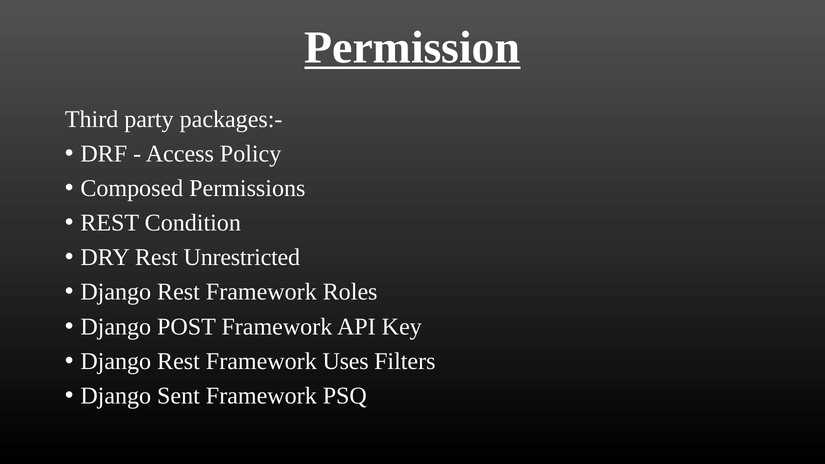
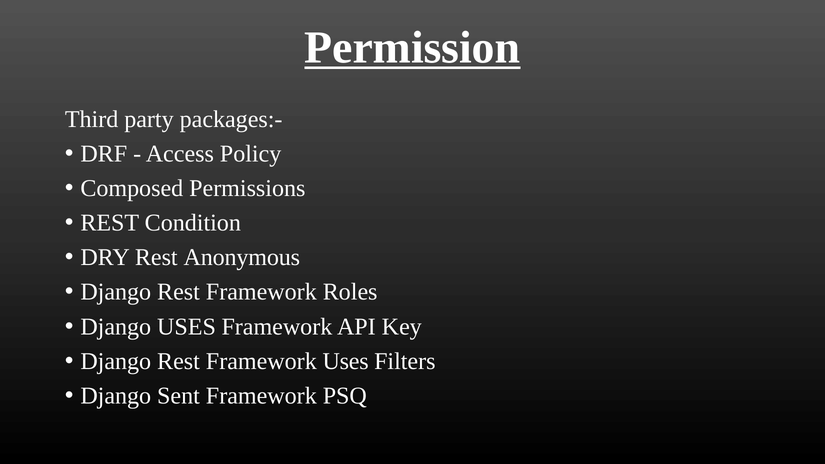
Unrestricted: Unrestricted -> Anonymous (242, 257)
Django POST: POST -> USES (186, 327)
